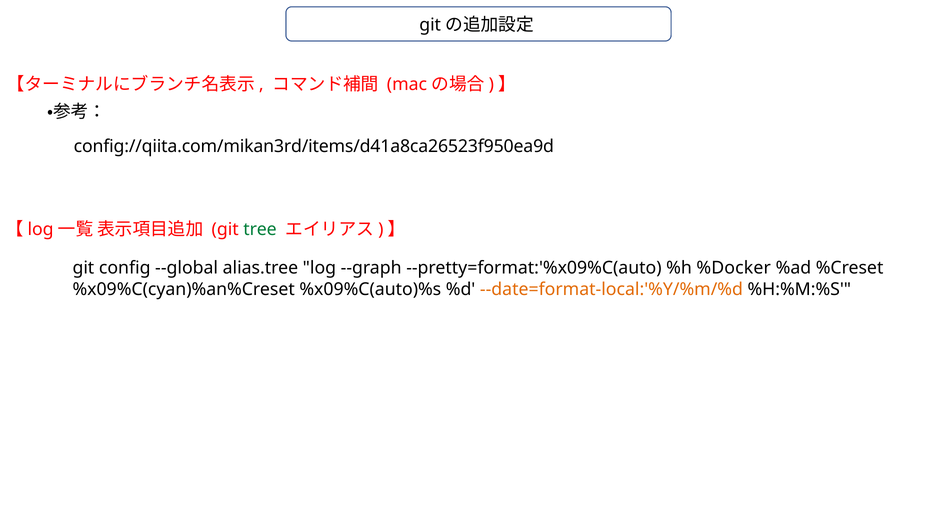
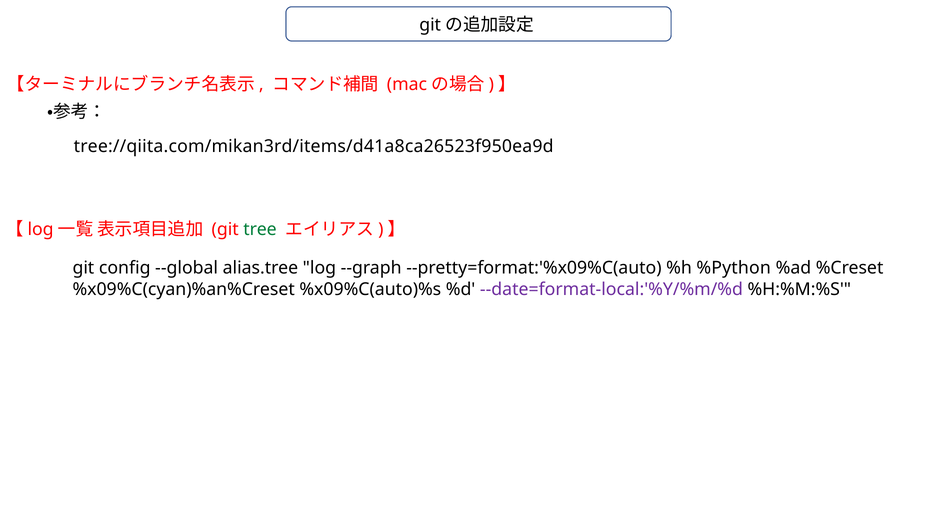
config://qiita.com/mikan3rd/items/d41a8ca26523f950ea9d: config://qiita.com/mikan3rd/items/d41a8ca26523f950ea9d -> tree://qiita.com/mikan3rd/items/d41a8ca26523f950ea9d (314, 146)
%Docker: %Docker -> %Python (734, 268)
--date=format-local:'%Y/%m/%d colour: orange -> purple (611, 289)
